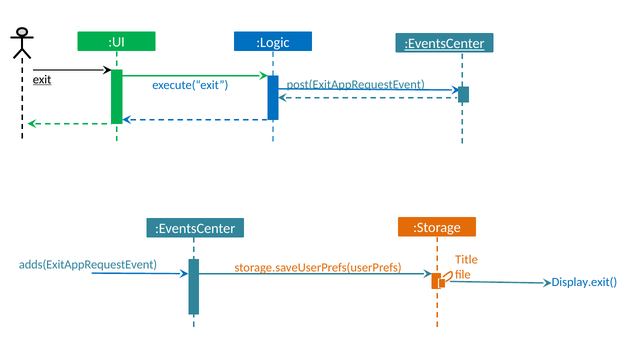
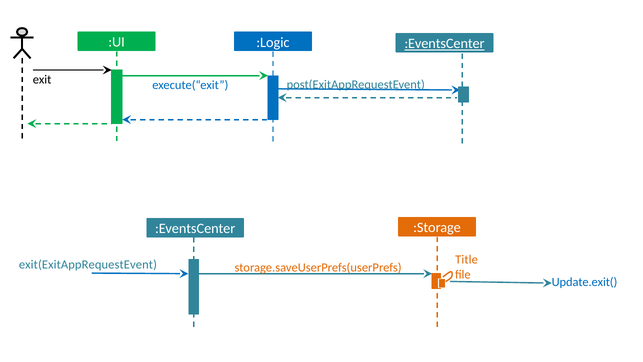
exit underline: present -> none (42, 79)
adds(ExitAppRequestEvent: adds(ExitAppRequestEvent -> exit(ExitAppRequestEvent (88, 264)
Display.exit(: Display.exit( -> Update.exit( (585, 282)
